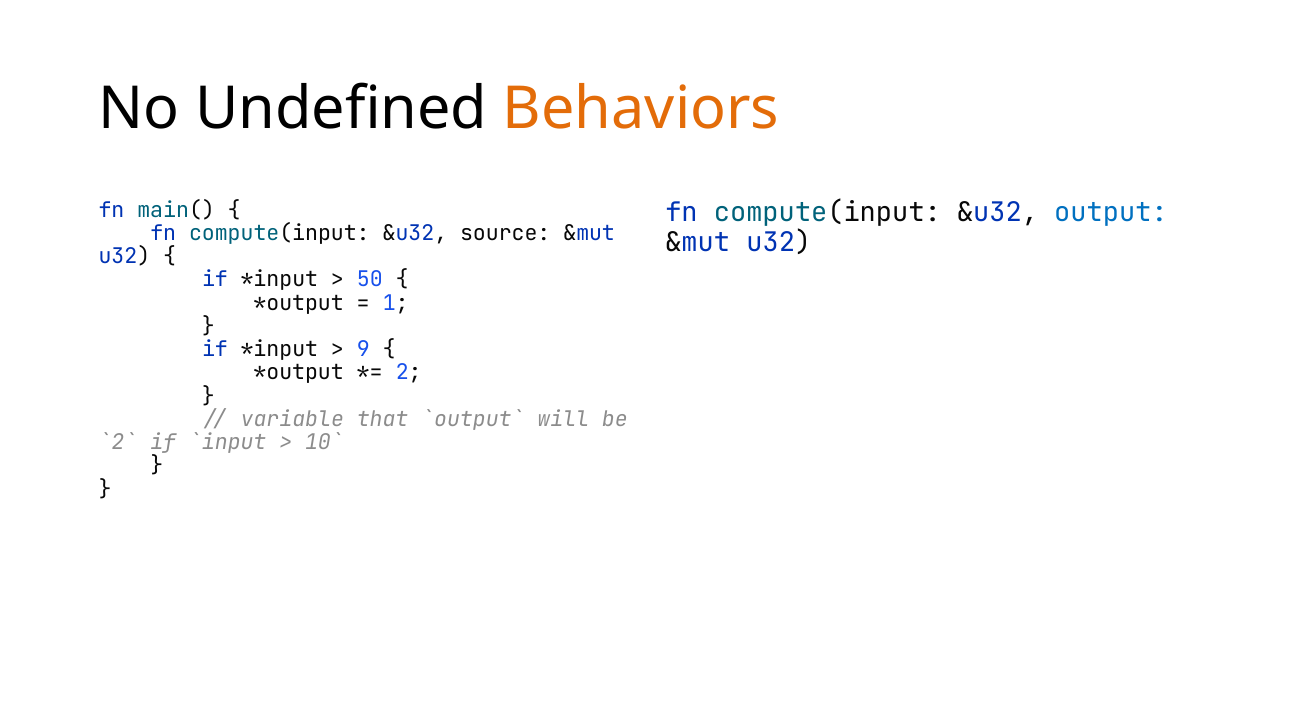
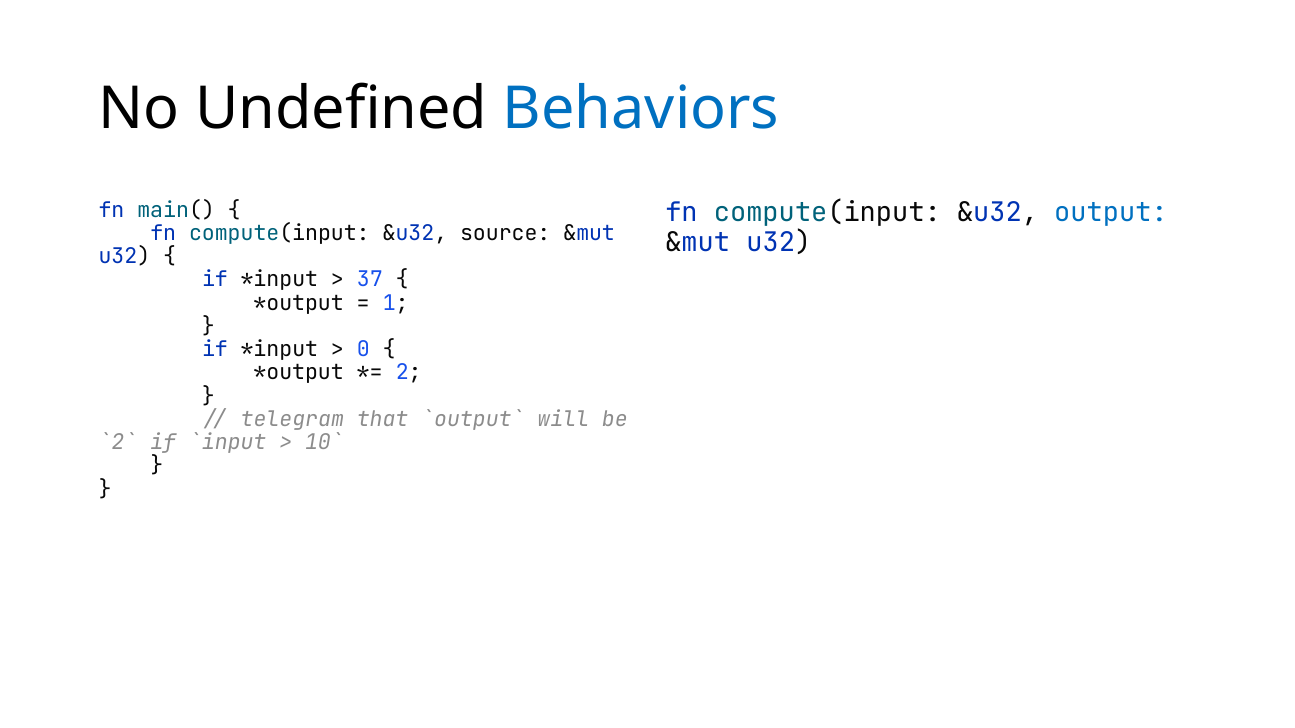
Behaviors colour: orange -> blue (641, 109)
50: 50 -> 37 (370, 280)
9: 9 -> 0 (363, 350)
variable: variable -> telegram (292, 420)
